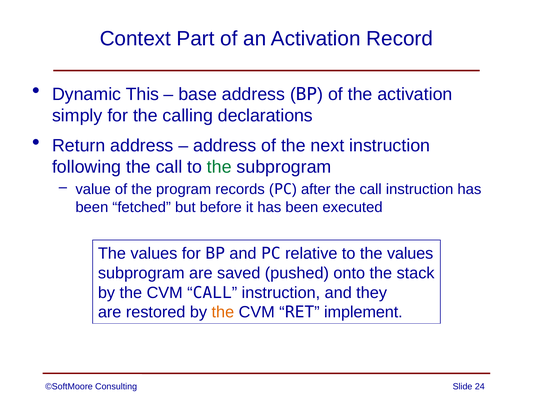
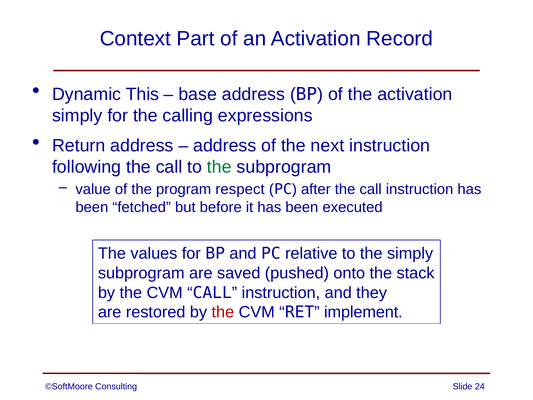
declarations: declarations -> expressions (265, 115)
records: records -> respect (240, 189)
to the values: values -> simply (410, 253)
the colour: orange -> red (223, 312)
